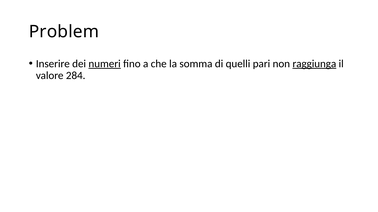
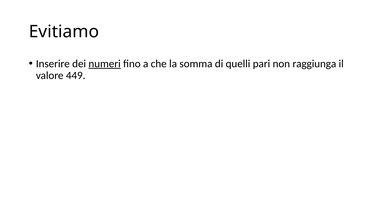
Problem: Problem -> Evitiamo (64, 32)
raggiunga underline: present -> none (314, 64)
284: 284 -> 449 (76, 76)
